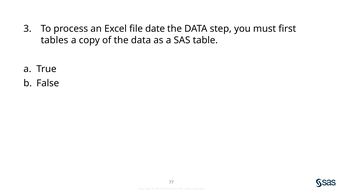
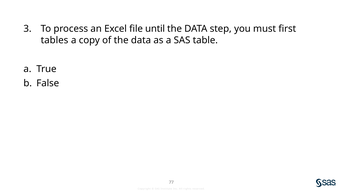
date: date -> until (155, 29)
